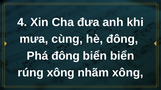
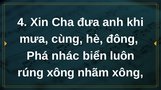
Phá đông: đông -> nhác (65, 56)
biển biển: biển -> luôn (122, 56)
